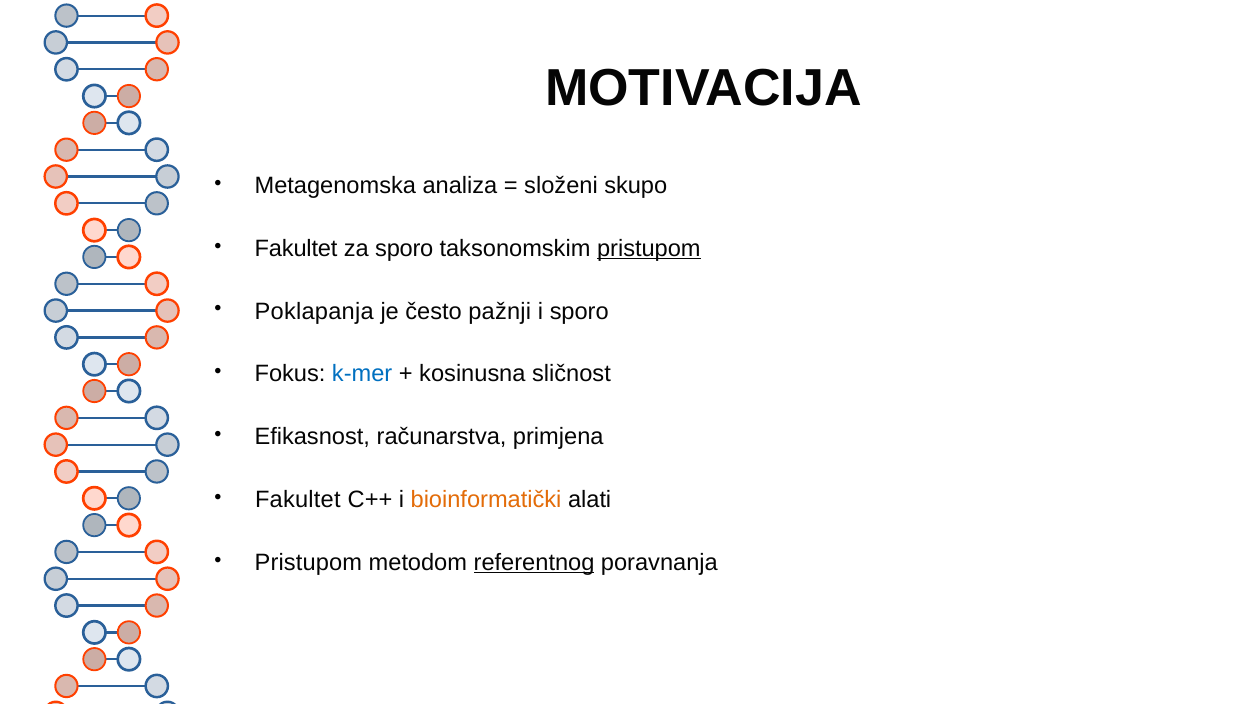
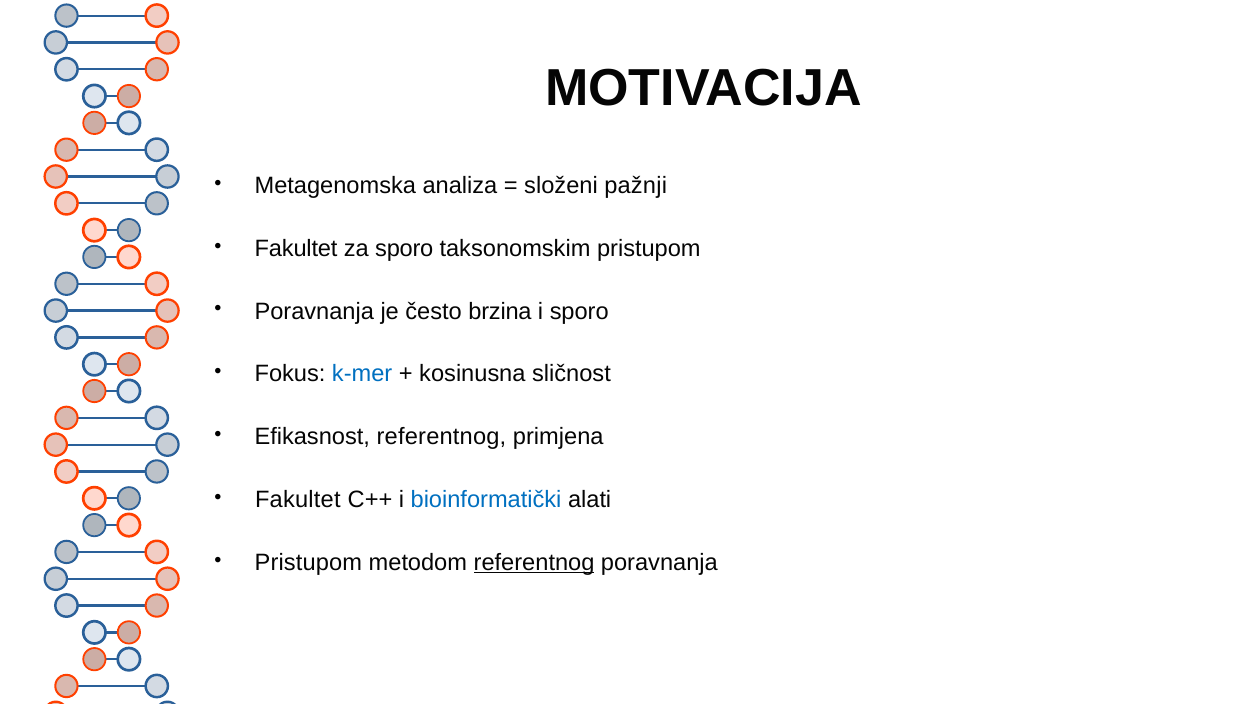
skupo: skupo -> pažnji (636, 186)
pristupom underline: present -> none (649, 248)
Poklapanja: Poklapanja -> Poravnanja (314, 311)
pažnji: pažnji -> brzina (500, 311)
Efikasnost računarstva: računarstva -> referentnog (441, 437)
bioinformatički colour: orange -> blue (486, 499)
